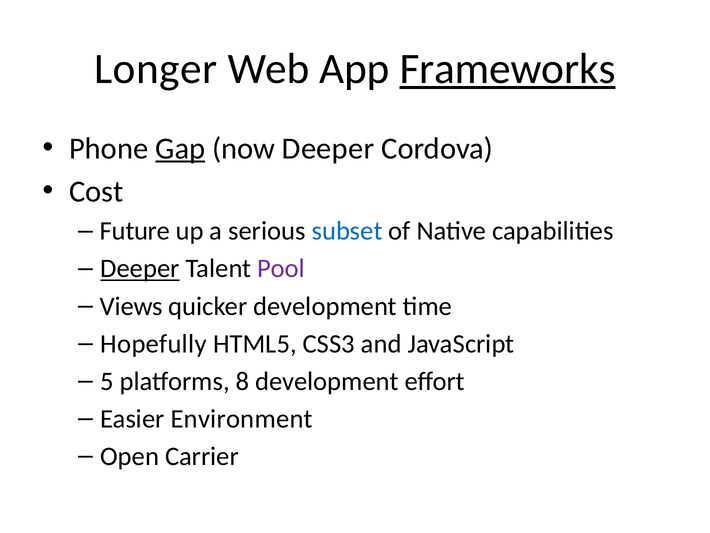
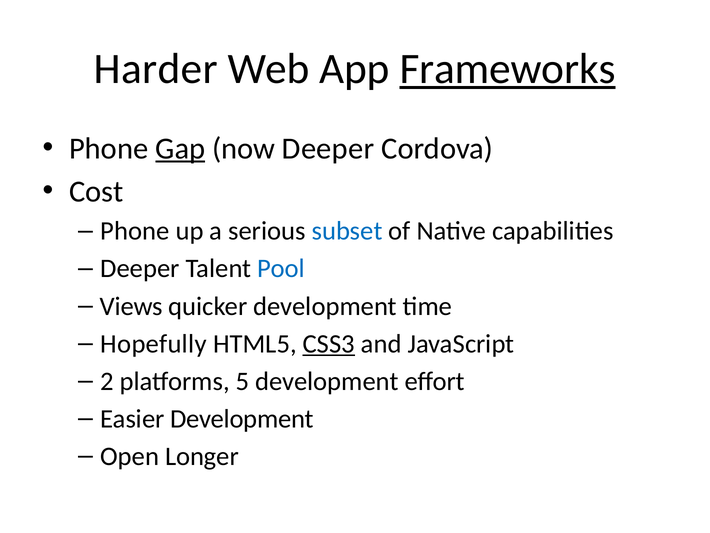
Longer: Longer -> Harder (156, 69)
Future: Future -> Phone (135, 231)
Deeper underline: present -> none (140, 268)
Pool colour: purple -> blue (281, 268)
CSS3 underline: none -> present (329, 343)
5: 5 -> 2 (107, 381)
8: 8 -> 5 (242, 381)
Easier Environment: Environment -> Development (242, 418)
Carrier: Carrier -> Longer (202, 456)
